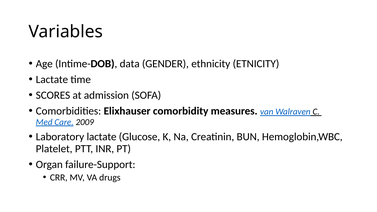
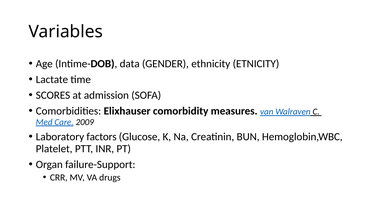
Laboratory lactate: lactate -> factors (102, 137)
